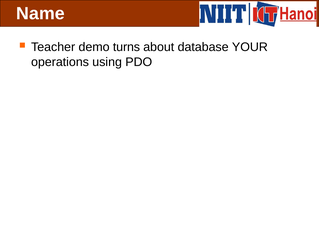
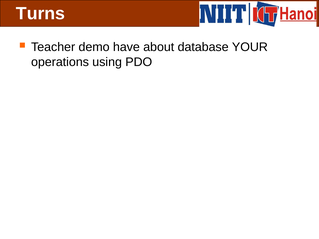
Name: Name -> Turns (41, 13)
turns: turns -> have (126, 47)
